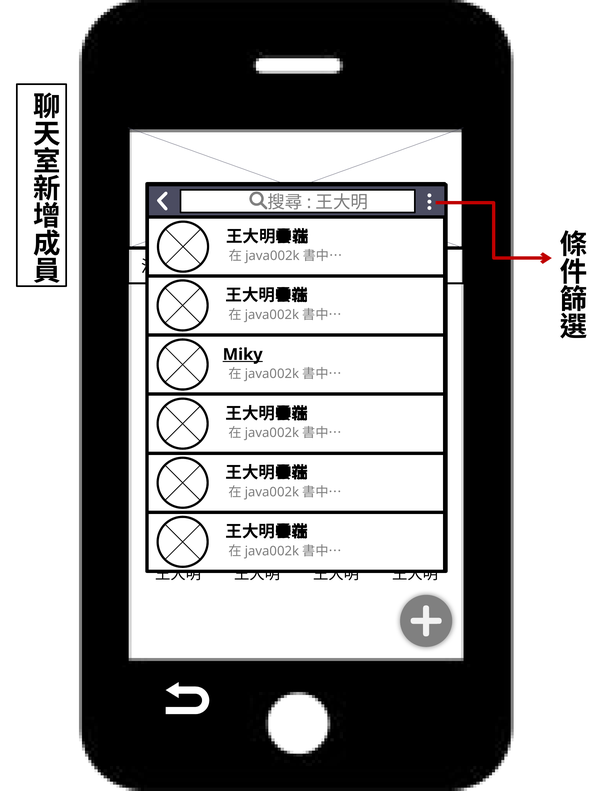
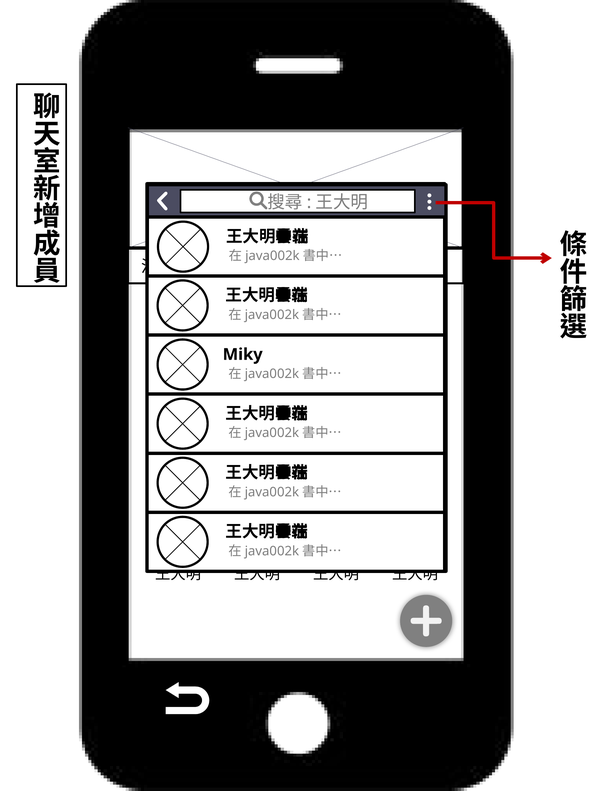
Miky underline: present -> none (243, 354)
